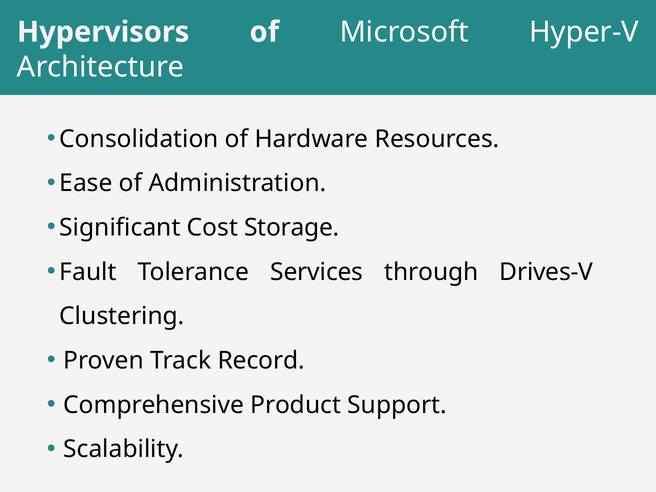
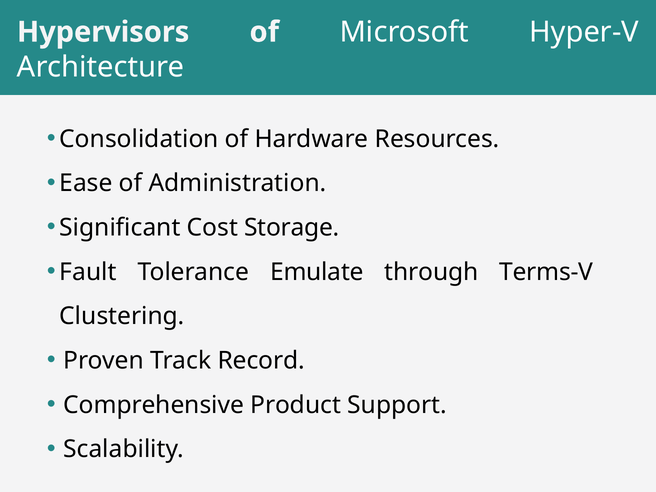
Services: Services -> Emulate (317, 272)
Drives-V: Drives-V -> Terms-V (546, 272)
